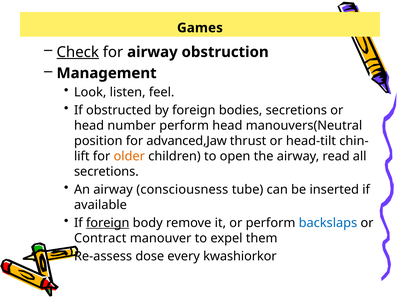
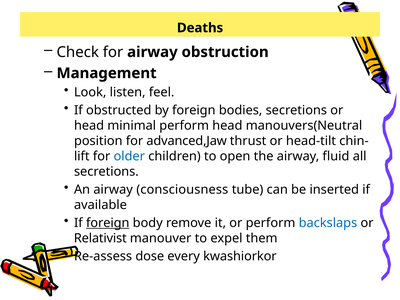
Games: Games -> Deaths (200, 28)
Check underline: present -> none (78, 52)
number: number -> minimal (132, 126)
older colour: orange -> blue (129, 156)
read: read -> fluid (336, 156)
Contract: Contract -> Relativist (100, 238)
